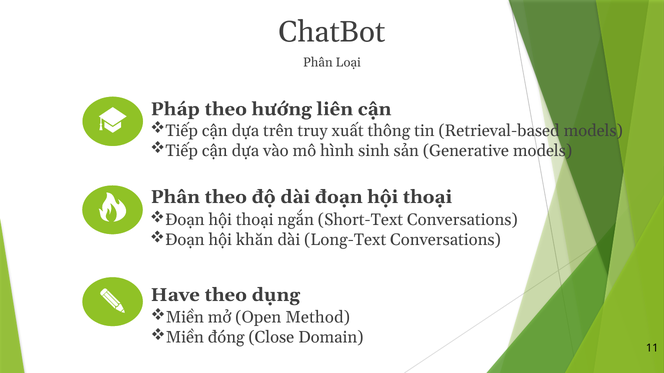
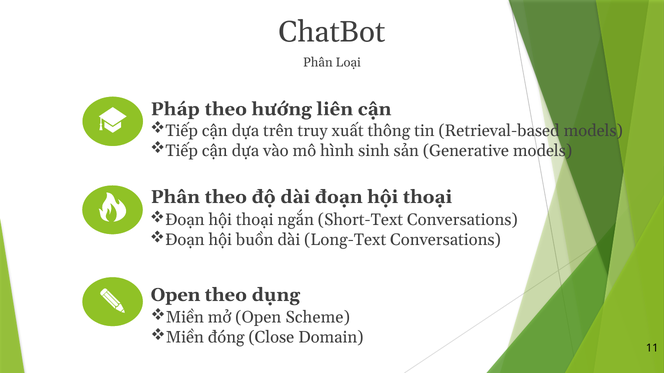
khăn: khăn -> buồn (255, 240)
Have: Have -> Open (175, 295)
Method: Method -> Scheme (318, 318)
